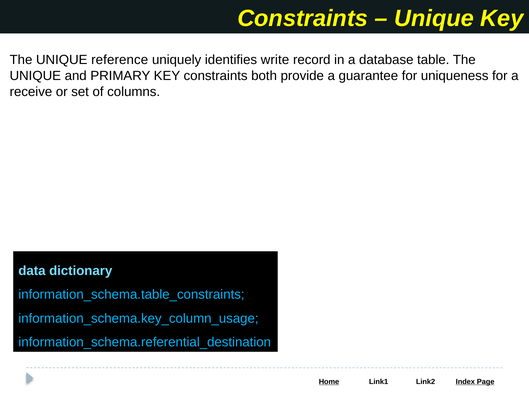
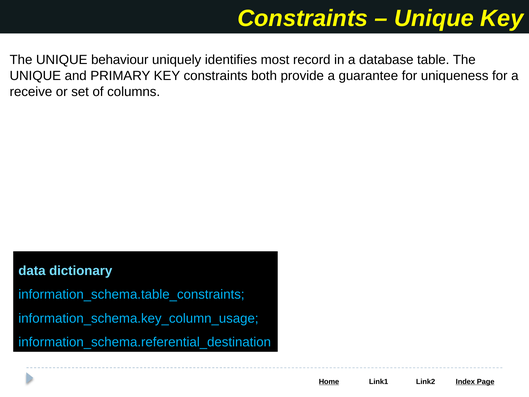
reference: reference -> behaviour (120, 60)
write: write -> most (275, 60)
